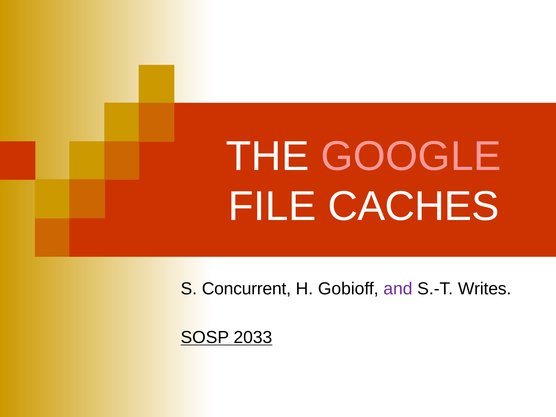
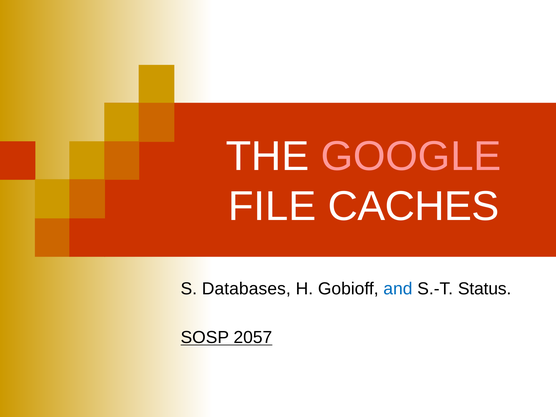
Concurrent: Concurrent -> Databases (246, 289)
and colour: purple -> blue (398, 289)
Writes: Writes -> Status (485, 289)
2033: 2033 -> 2057 (253, 337)
